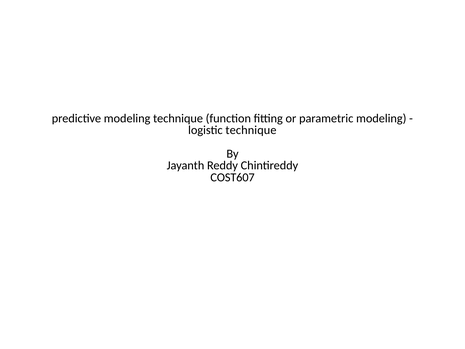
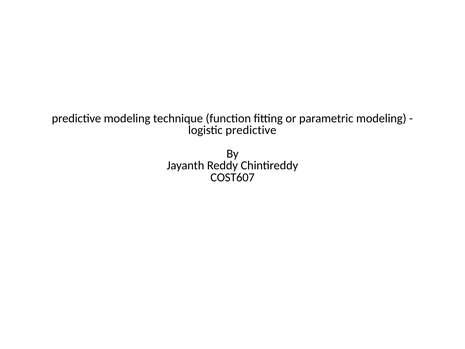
logistic technique: technique -> predictive (251, 130)
